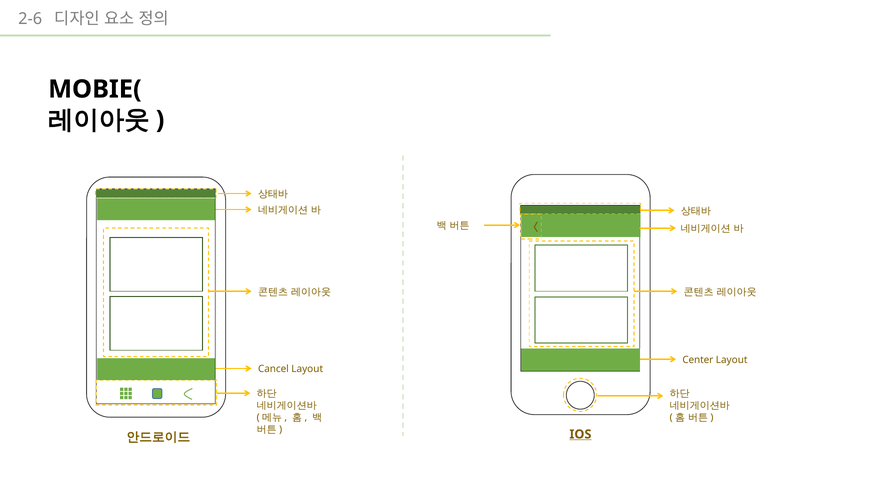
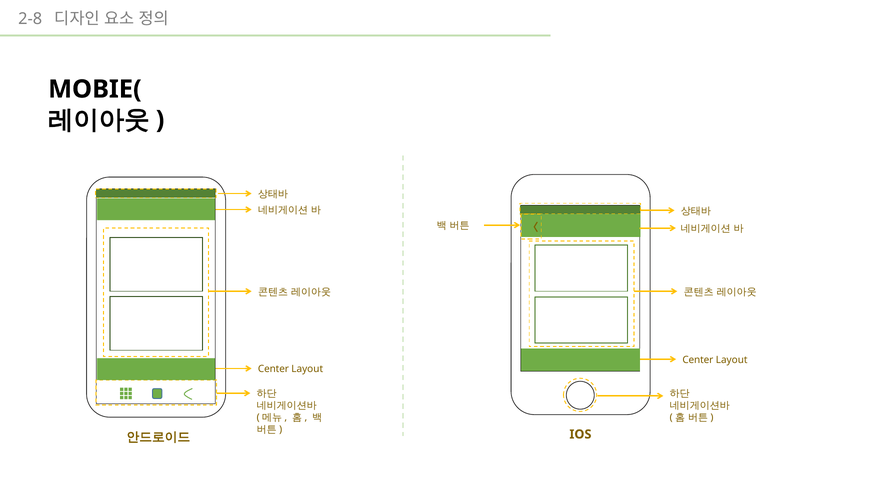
2-6: 2-6 -> 2-8 (30, 19)
Cancel: Cancel -> Center (273, 369)
IOS underline: present -> none (580, 435)
